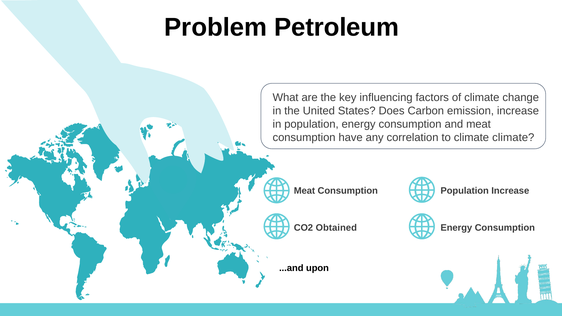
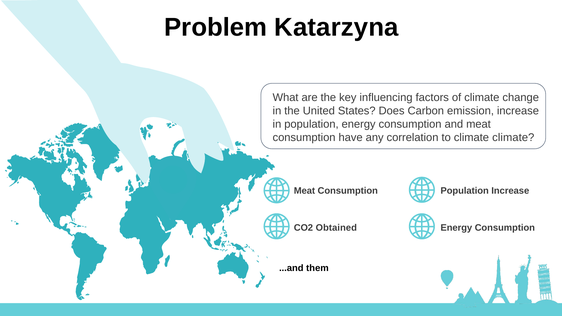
Petroleum: Petroleum -> Katarzyna (336, 27)
upon: upon -> them (317, 268)
